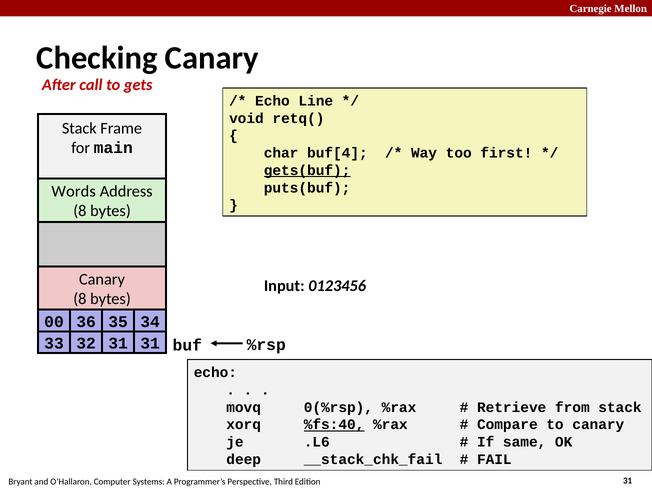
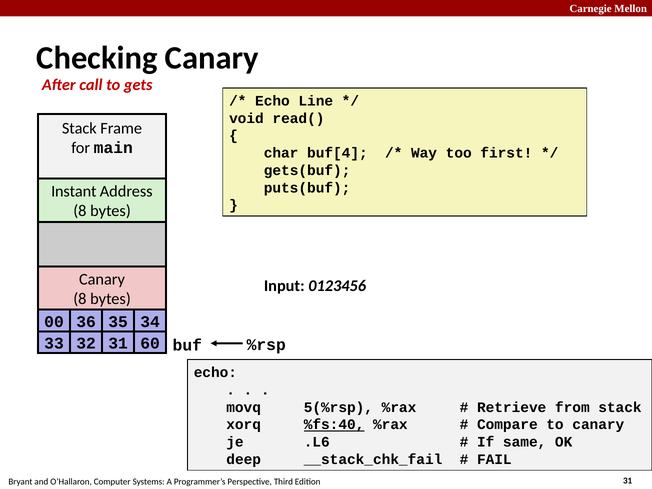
retq(: retq( -> read( (298, 118)
gets(buf underline: present -> none (307, 170)
Words: Words -> Instant (74, 192)
31 31: 31 -> 60 (150, 343)
0(%rsp: 0(%rsp -> 5(%rsp (338, 407)
